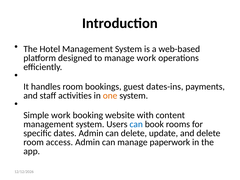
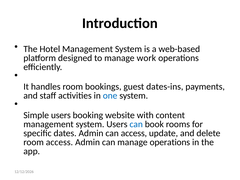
one colour: orange -> blue (110, 96)
Simple work: work -> users (61, 115)
can delete: delete -> access (134, 133)
manage paperwork: paperwork -> operations (170, 142)
